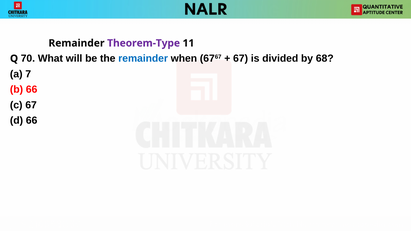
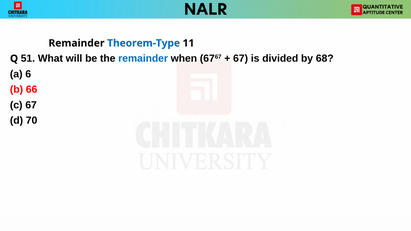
Theorem-Type colour: purple -> blue (144, 43)
70: 70 -> 51 (28, 59)
7: 7 -> 6 (28, 74)
d 66: 66 -> 70 (32, 121)
